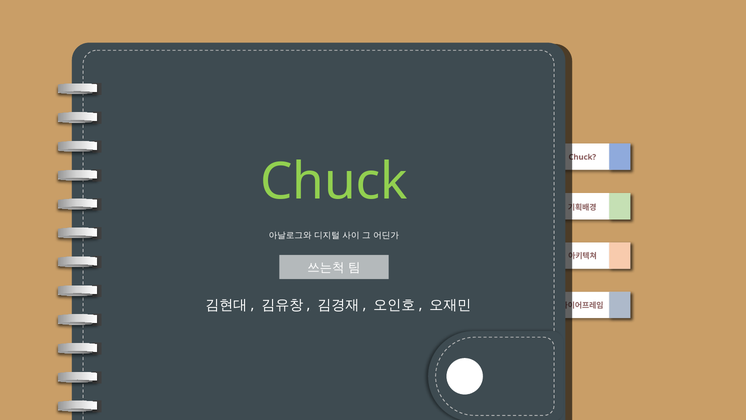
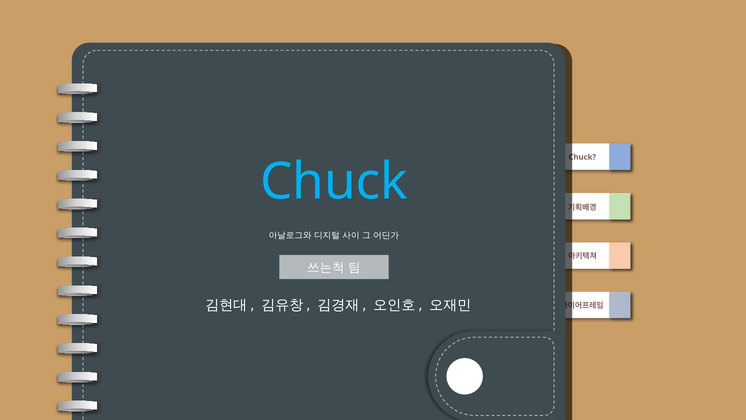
Chuck colour: light green -> light blue (334, 182)
